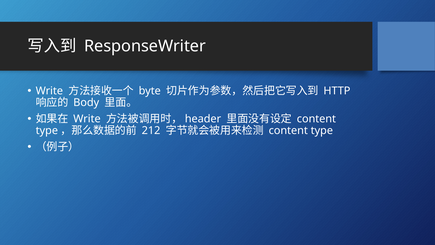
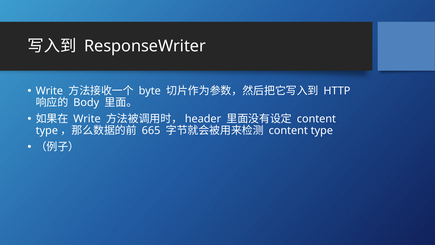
212: 212 -> 665 (151, 131)
